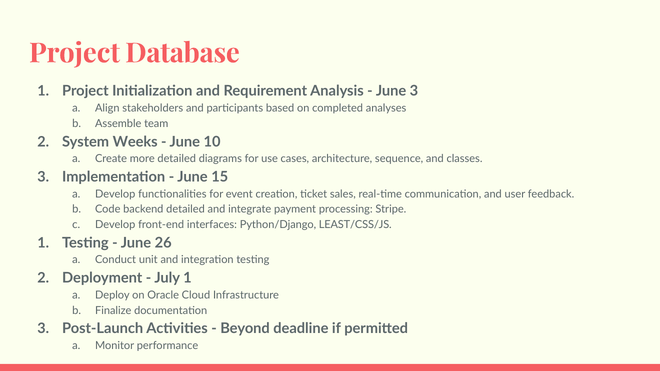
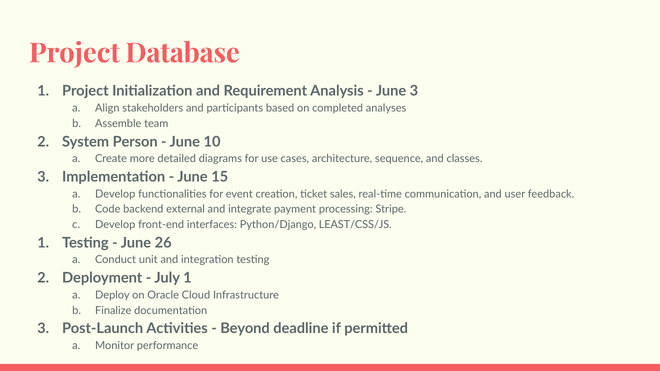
Weeks: Weeks -> Person (135, 142)
backend detailed: detailed -> external (186, 209)
